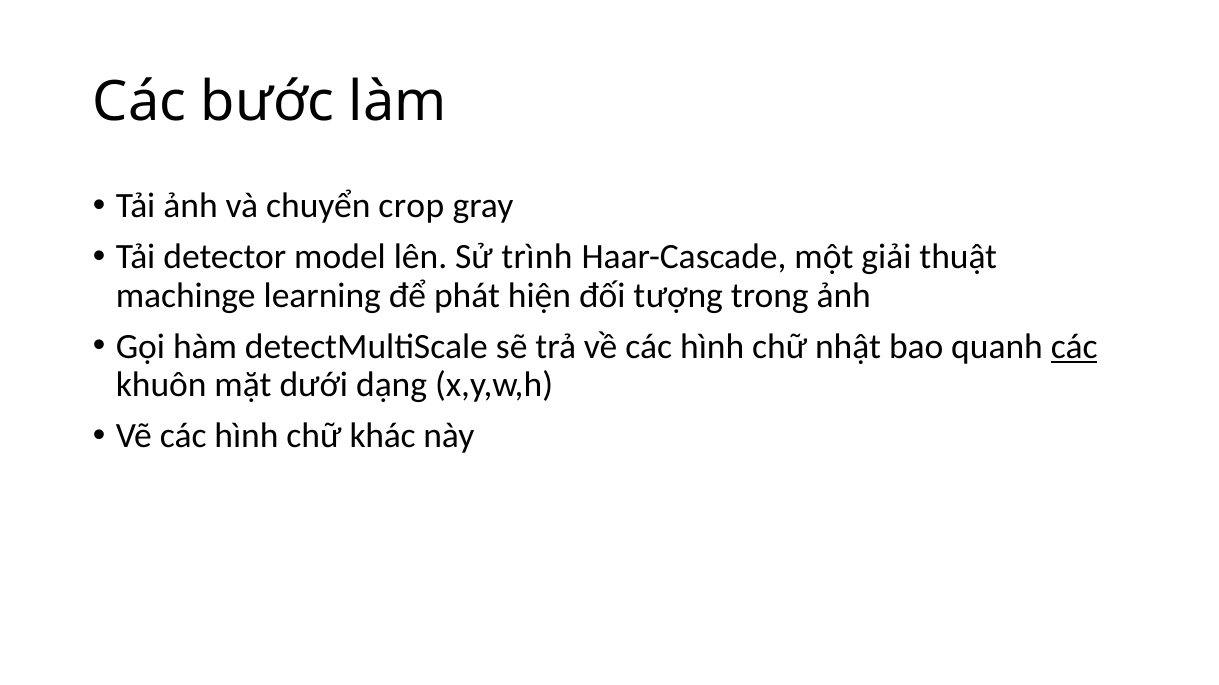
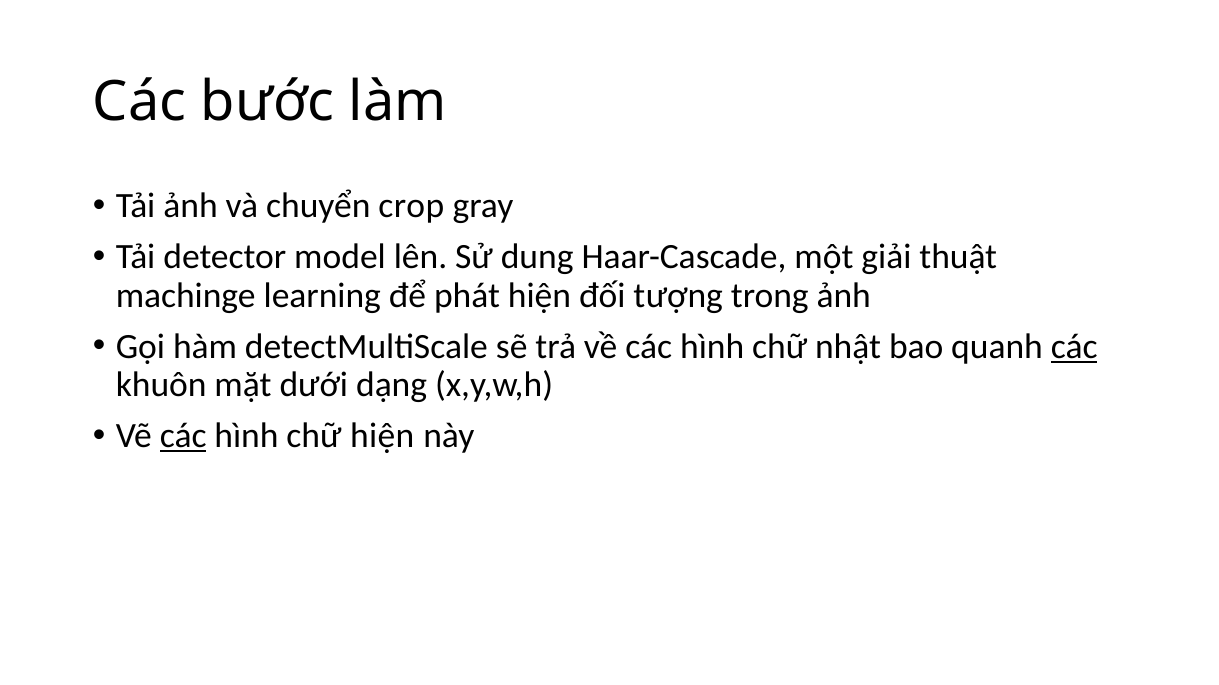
trình: trình -> dung (537, 257)
các underline: none -> present (183, 436)
chữ khác: khác -> hiện (382, 436)
